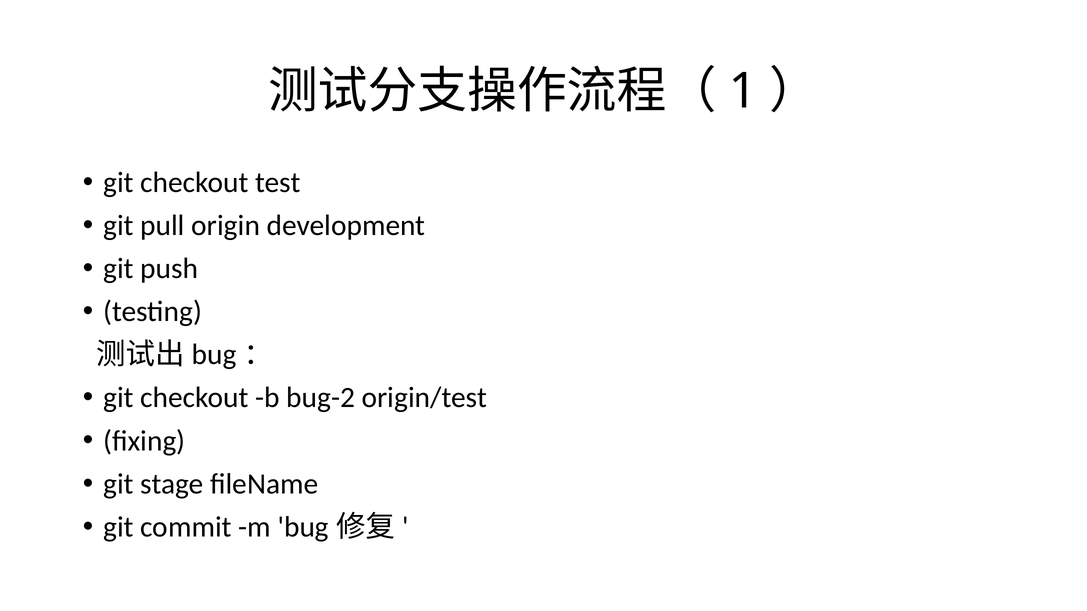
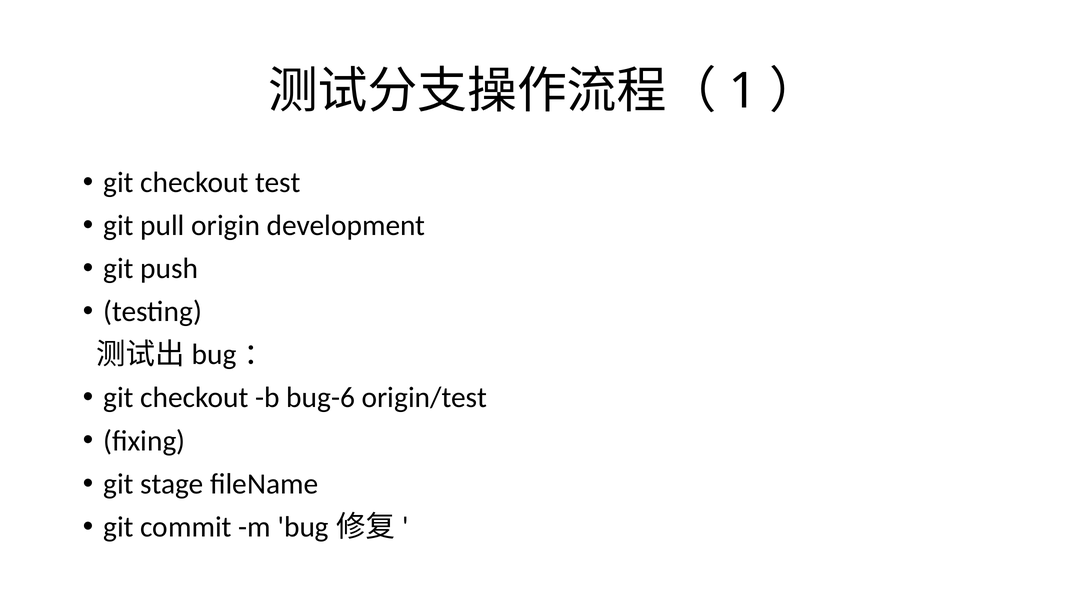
bug-2: bug-2 -> bug-6 (321, 398)
